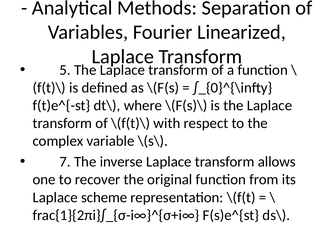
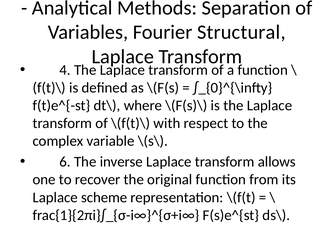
Linearized: Linearized -> Structural (241, 32)
5: 5 -> 4 (65, 70)
7: 7 -> 6 (65, 162)
